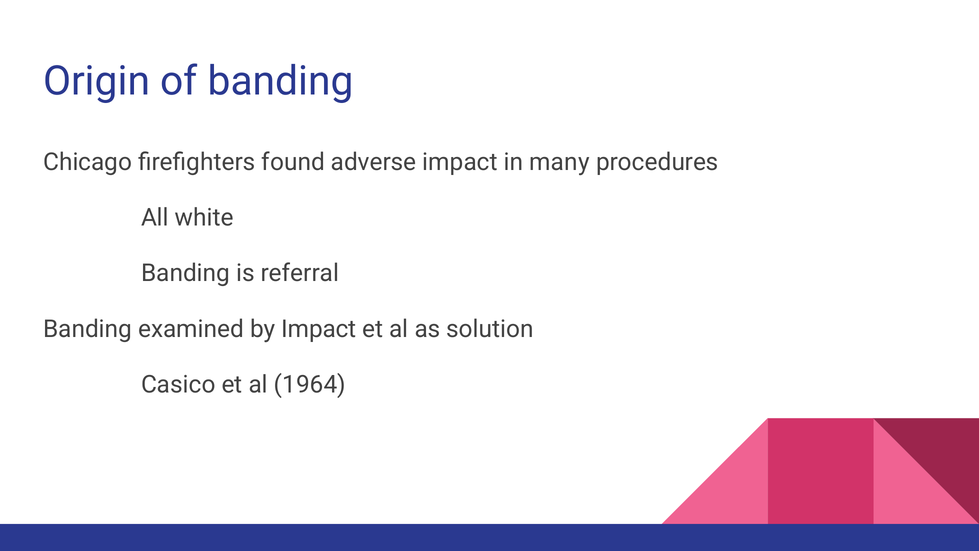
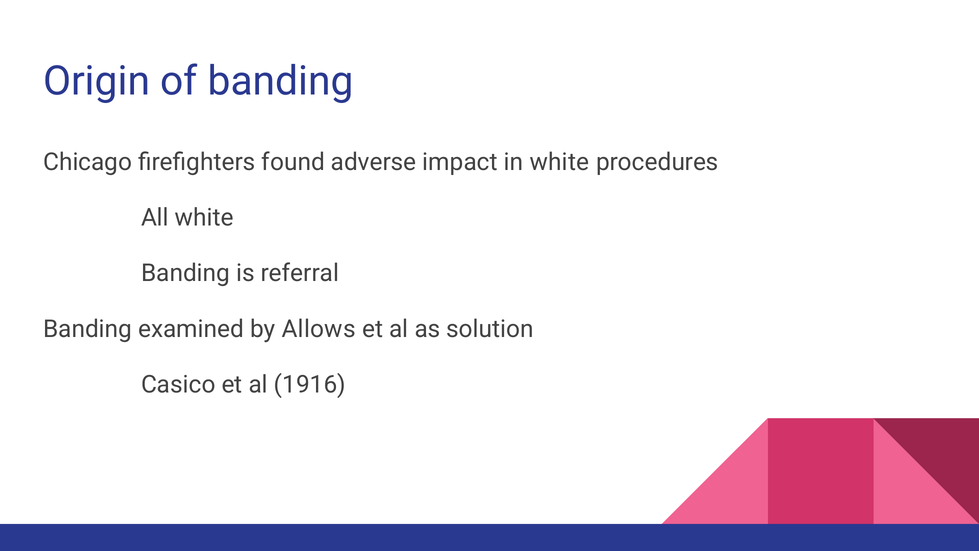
in many: many -> white (560, 162)
by Impact: Impact -> Allows (319, 329)
1964: 1964 -> 1916 (310, 384)
